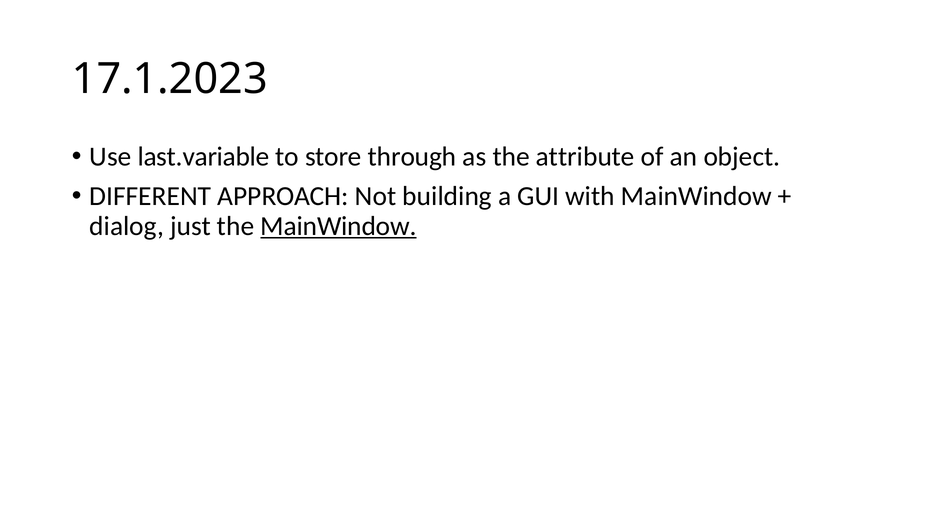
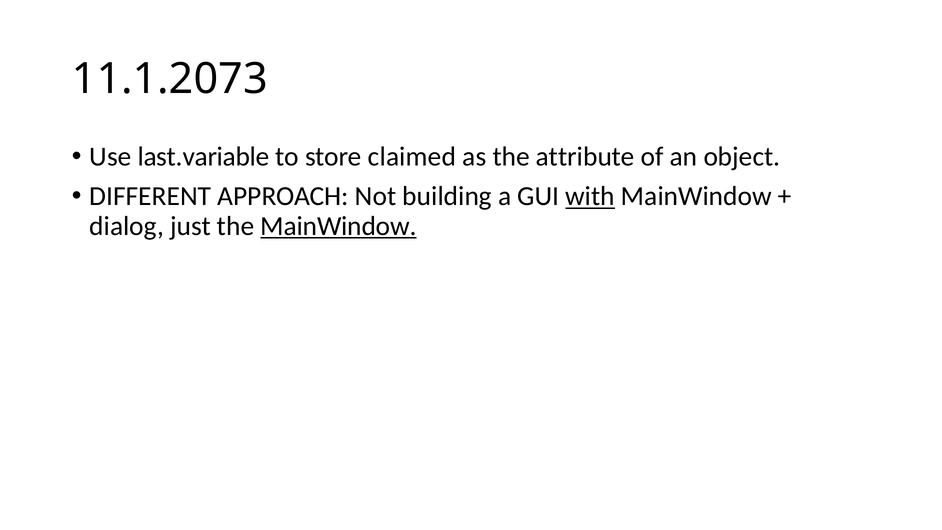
17.1.2023: 17.1.2023 -> 11.1.2073 (170, 79)
through: through -> claimed (412, 157)
with underline: none -> present (590, 196)
